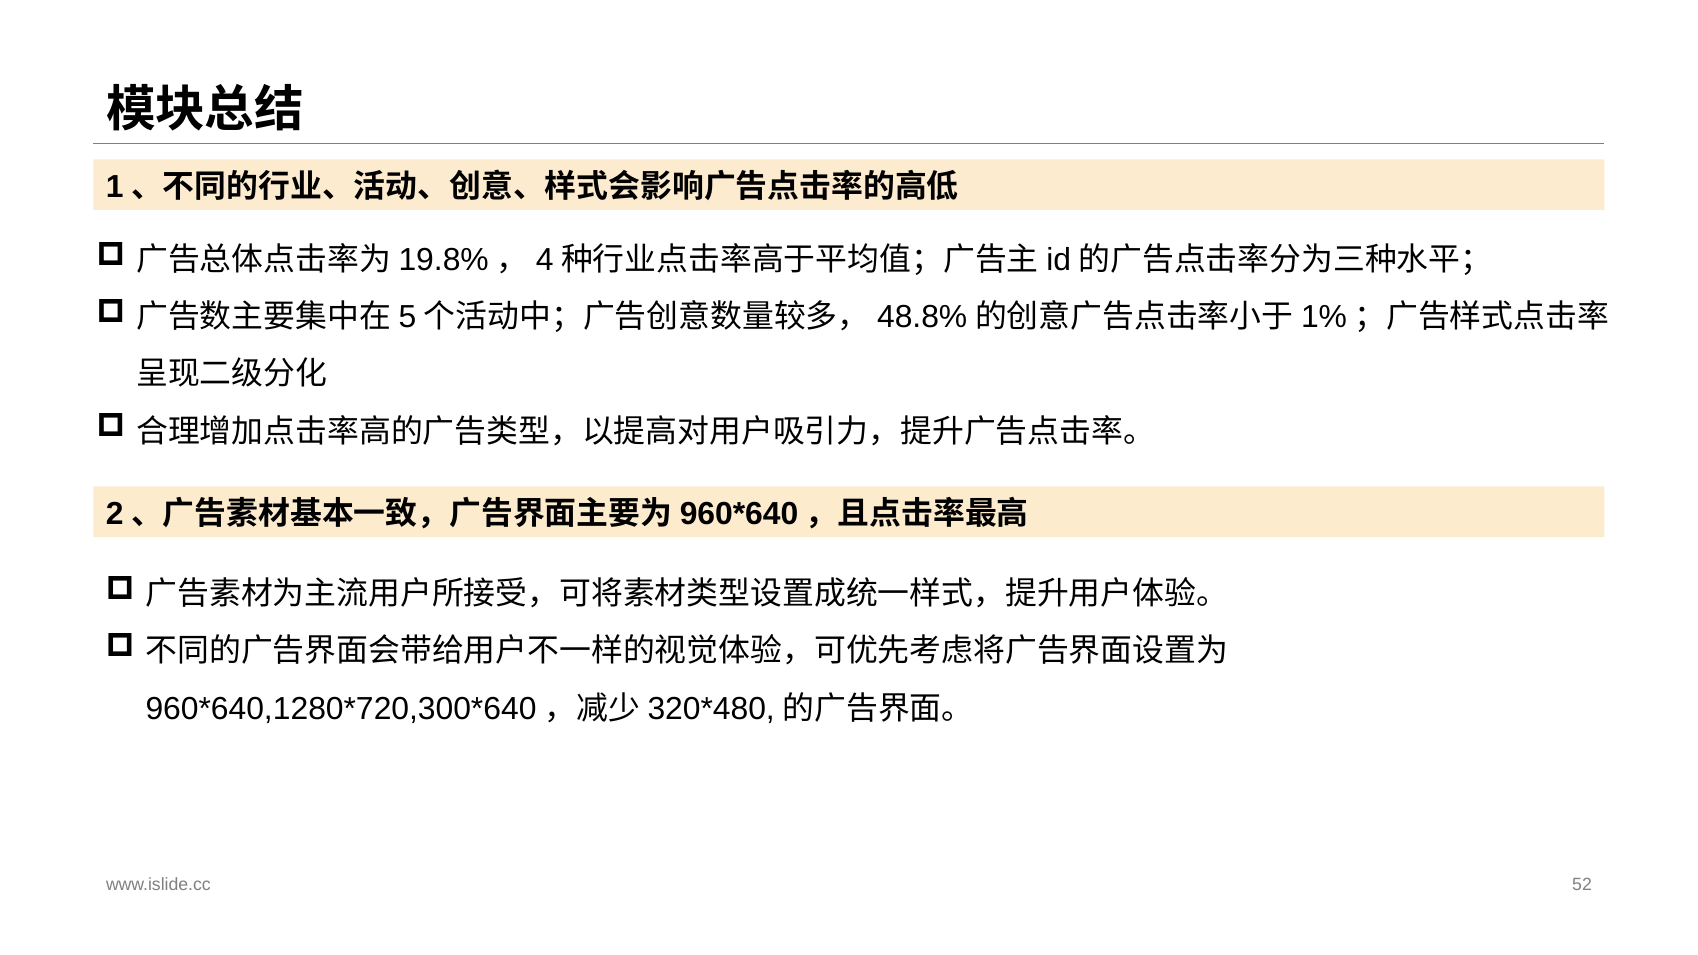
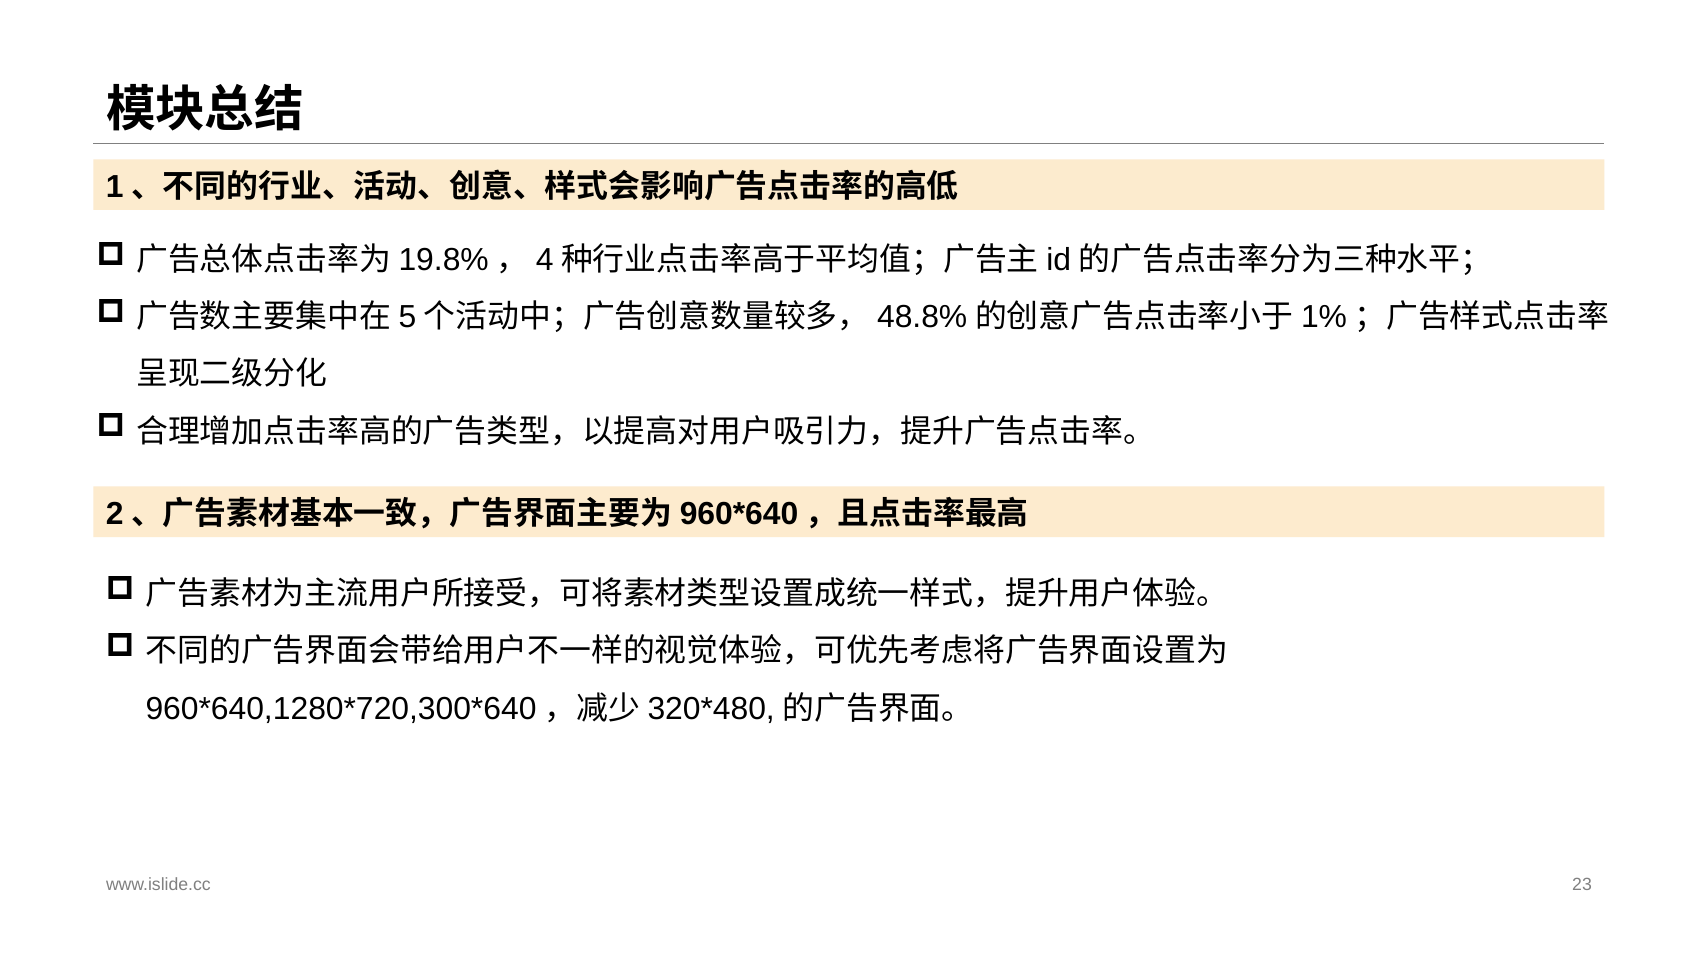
52: 52 -> 23 (1582, 885)
